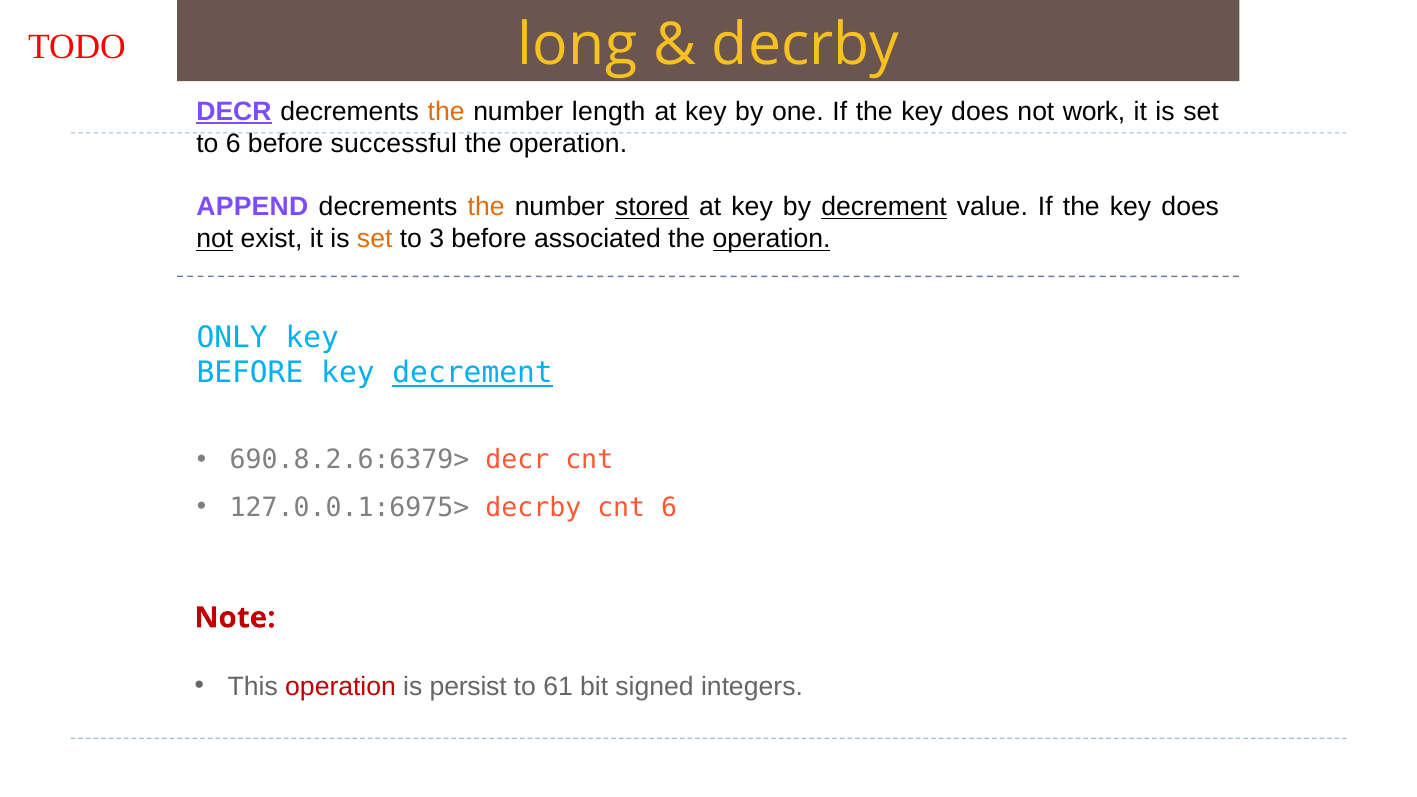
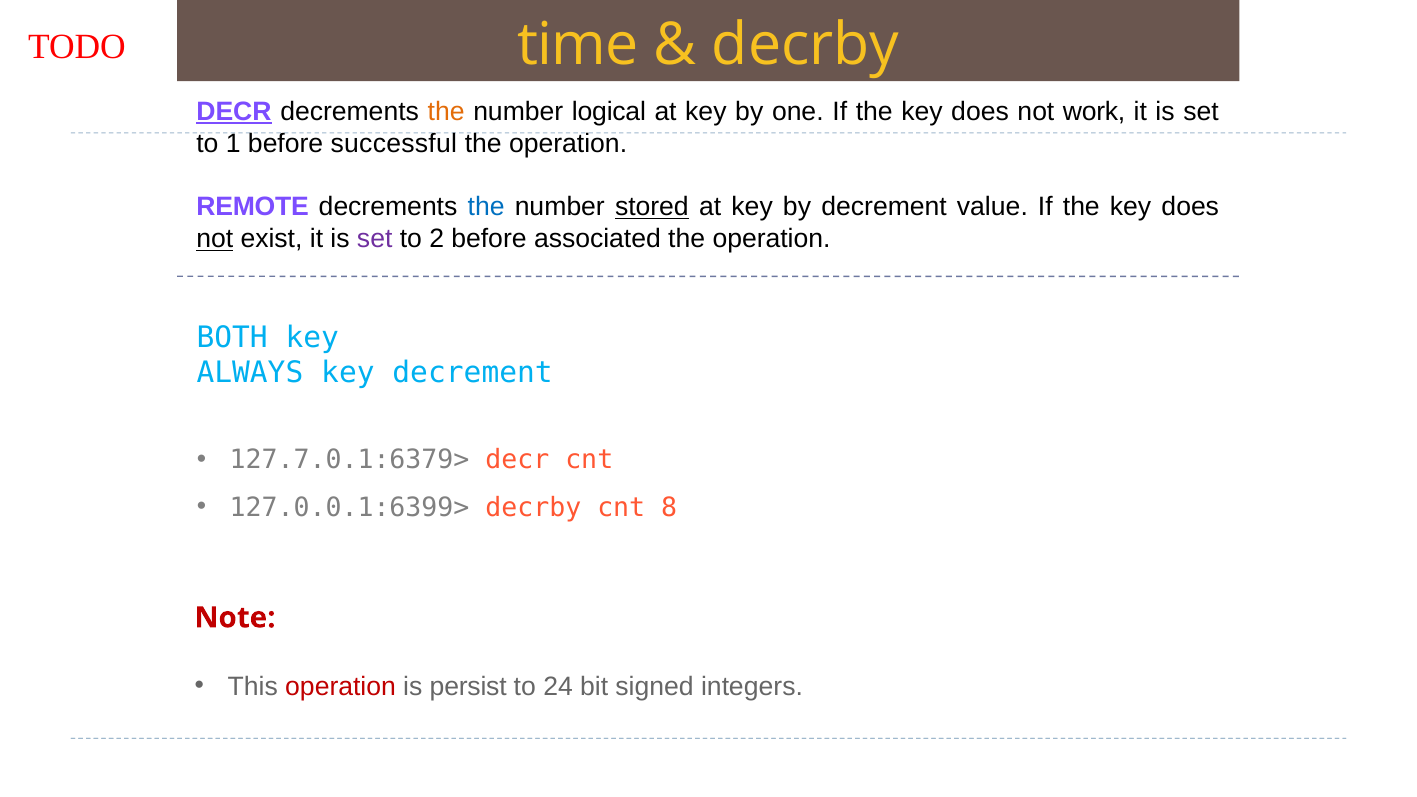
long: long -> time (578, 45)
length: length -> logical (609, 112)
to 6: 6 -> 1 (233, 143)
APPEND: APPEND -> REMOTE (253, 207)
the colour: orange -> blue (486, 207)
decrement underline: present -> none (884, 207)
set colour: orange -> purple (375, 239)
3: 3 -> 2 (437, 239)
operation underline: present -> none (771, 239)
ONLY: ONLY -> BOTH (232, 338)
BEFORE: BEFORE -> ALWAYS (250, 373)
decrement underline: present -> none (473, 373)
690.8.2.6:6379>: 690.8.2.6:6379> -> 127.7.0.1:6379> (350, 460)
127.0.0.1:6975>: 127.0.0.1:6975> -> 127.0.0.1:6399> (350, 508)
cnt 6: 6 -> 8 (669, 508)
61: 61 -> 24 (558, 687)
